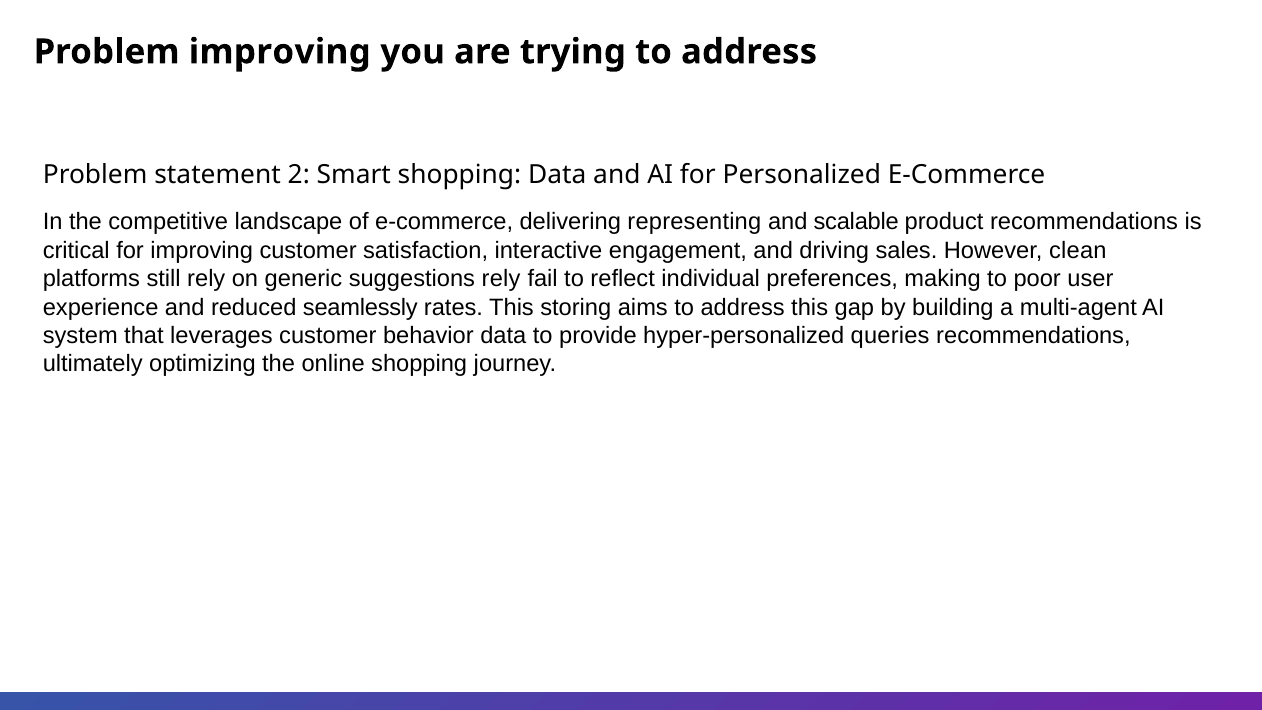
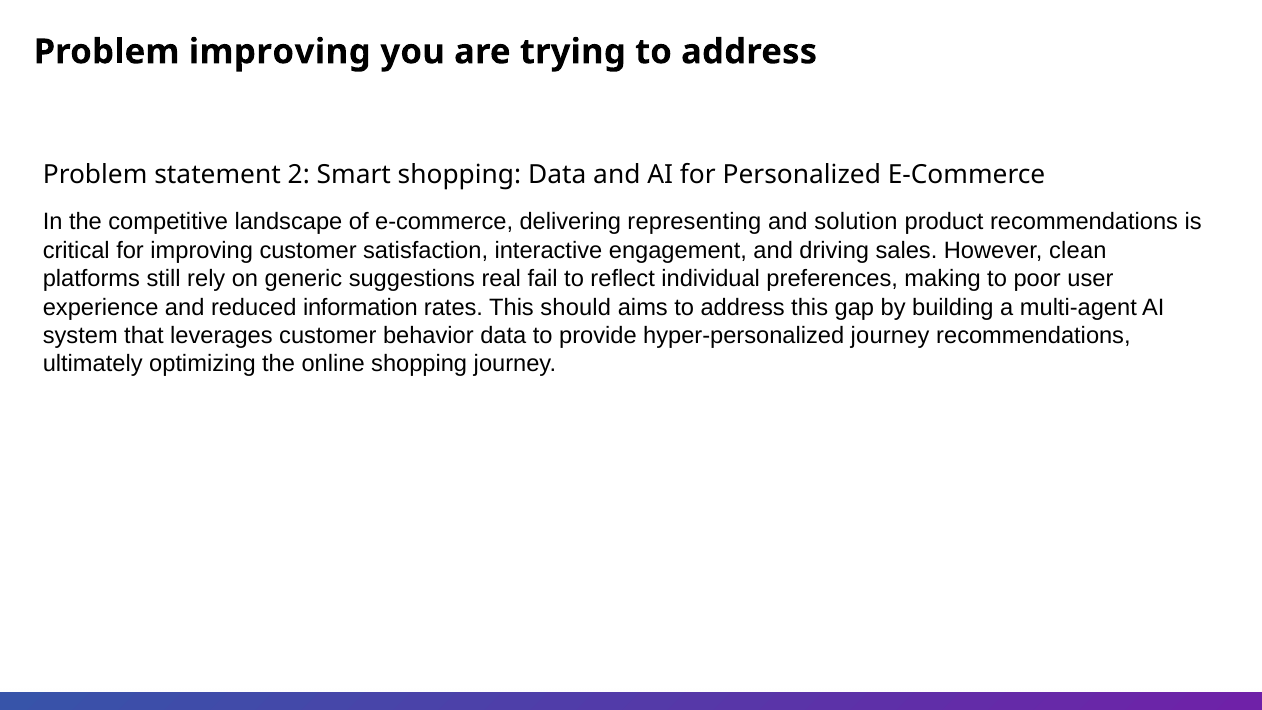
scalable: scalable -> solution (856, 222)
suggestions rely: rely -> real (501, 279)
seamlessly: seamlessly -> information (360, 307)
storing: storing -> should (576, 307)
hyper-personalized queries: queries -> journey (890, 336)
